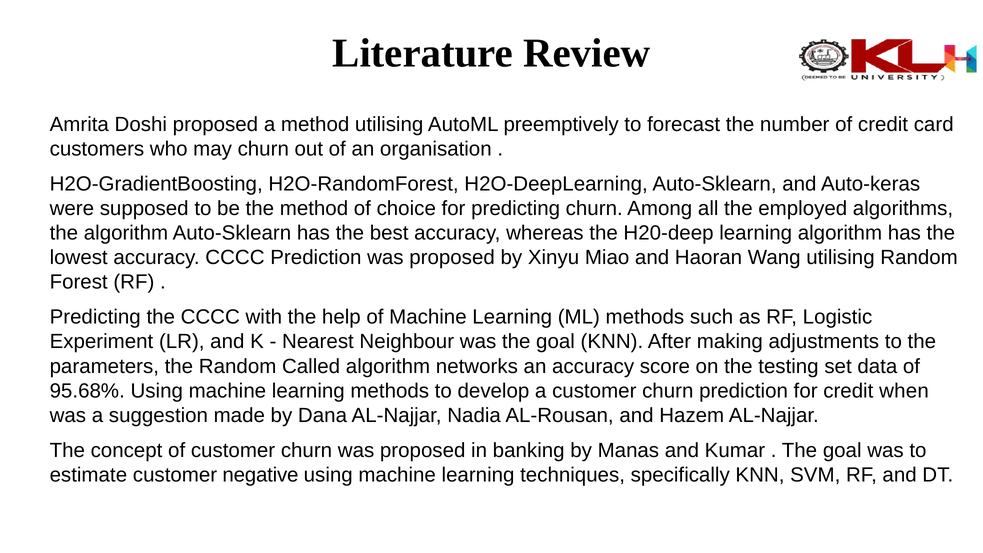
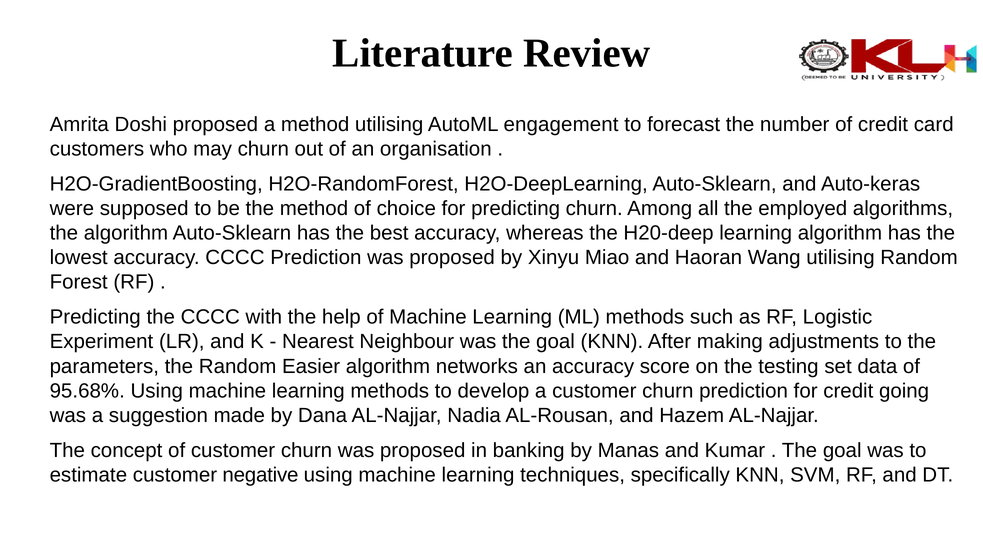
preemptively: preemptively -> engagement (561, 124)
Called: Called -> Easier (311, 366)
when: when -> going (904, 391)
